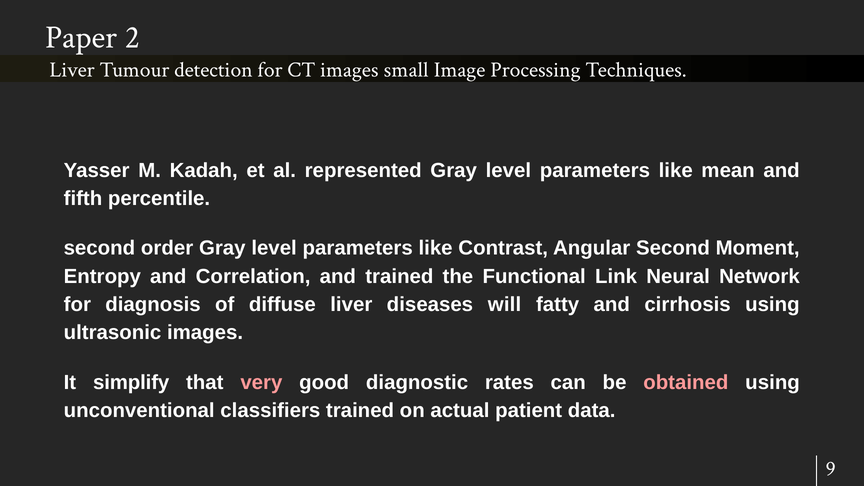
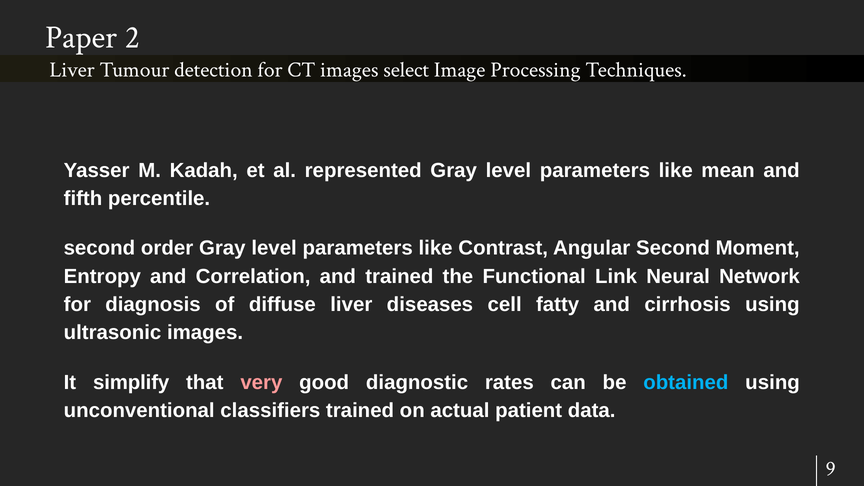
small: small -> select (406, 69)
will: will -> cell (505, 304)
obtained colour: pink -> light blue (686, 382)
